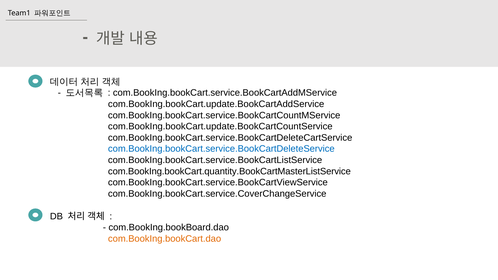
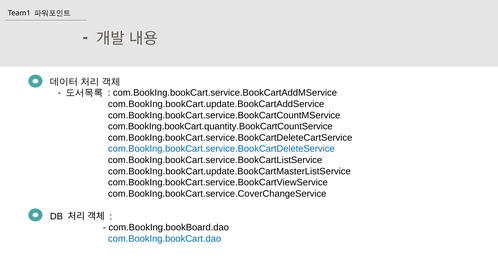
com.BookIng.bookCart.update.BookCartCountService: com.BookIng.bookCart.update.BookCartCountService -> com.BookIng.bookCart.quantity.BookCartCountService (220, 127)
com.BookIng.bookCart.quantity.BookCartMasterListService: com.BookIng.bookCart.quantity.BookCartMasterListService -> com.BookIng.bookCart.update.BookCartMasterListService (229, 171)
com.BookIng.bookCart.dao colour: orange -> blue (165, 239)
